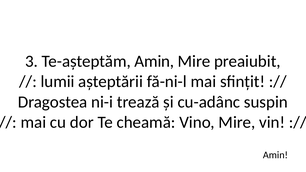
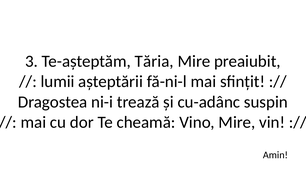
Te-așteptăm Amin: Amin -> Tăria (154, 61)
